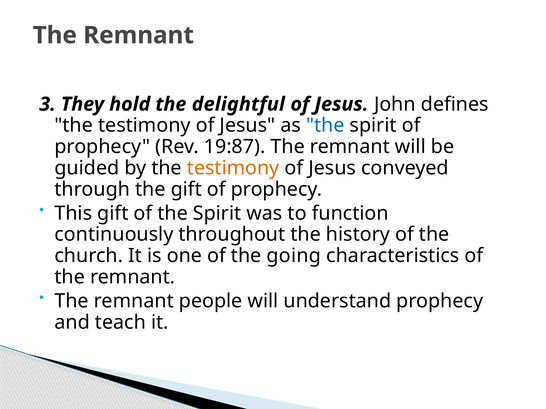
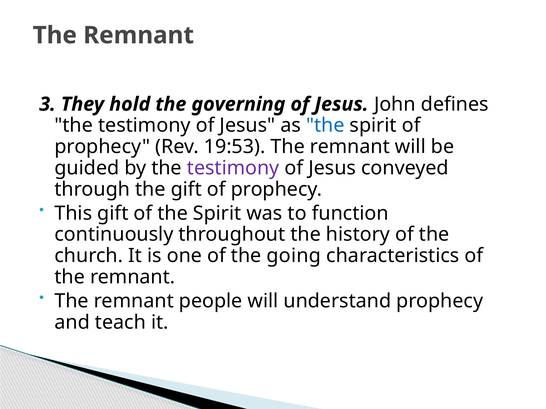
delightful: delightful -> governing (238, 104)
19:87: 19:87 -> 19:53 (235, 147)
testimony colour: orange -> purple (233, 168)
